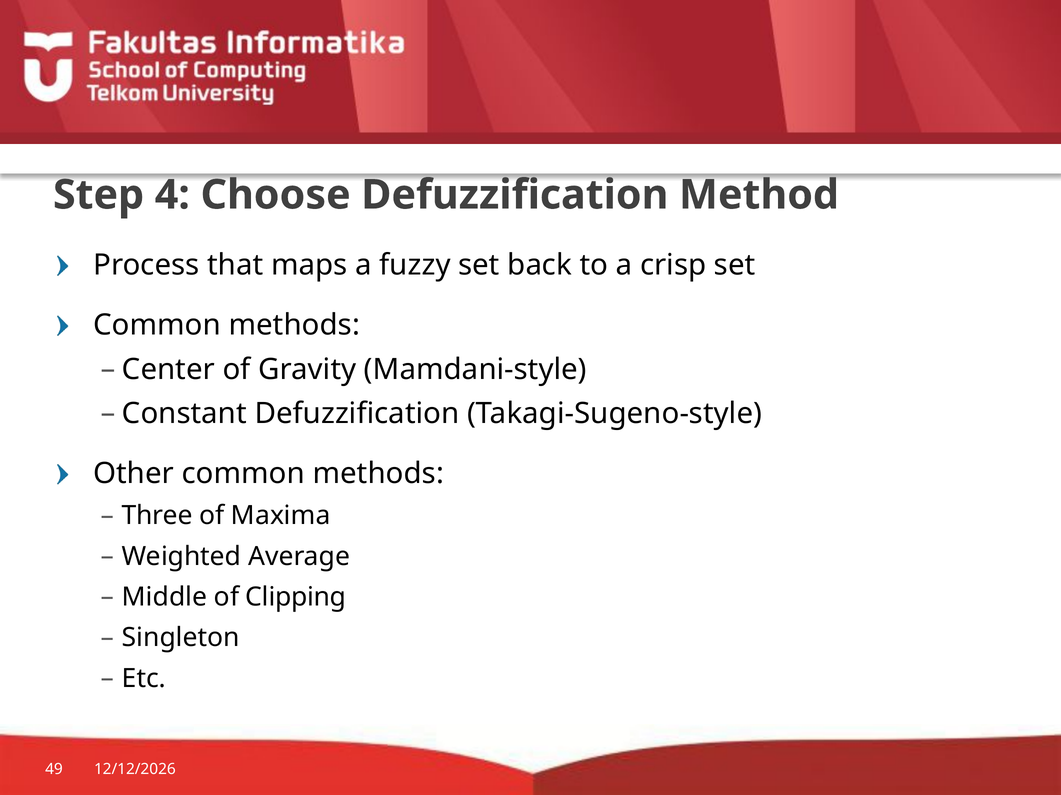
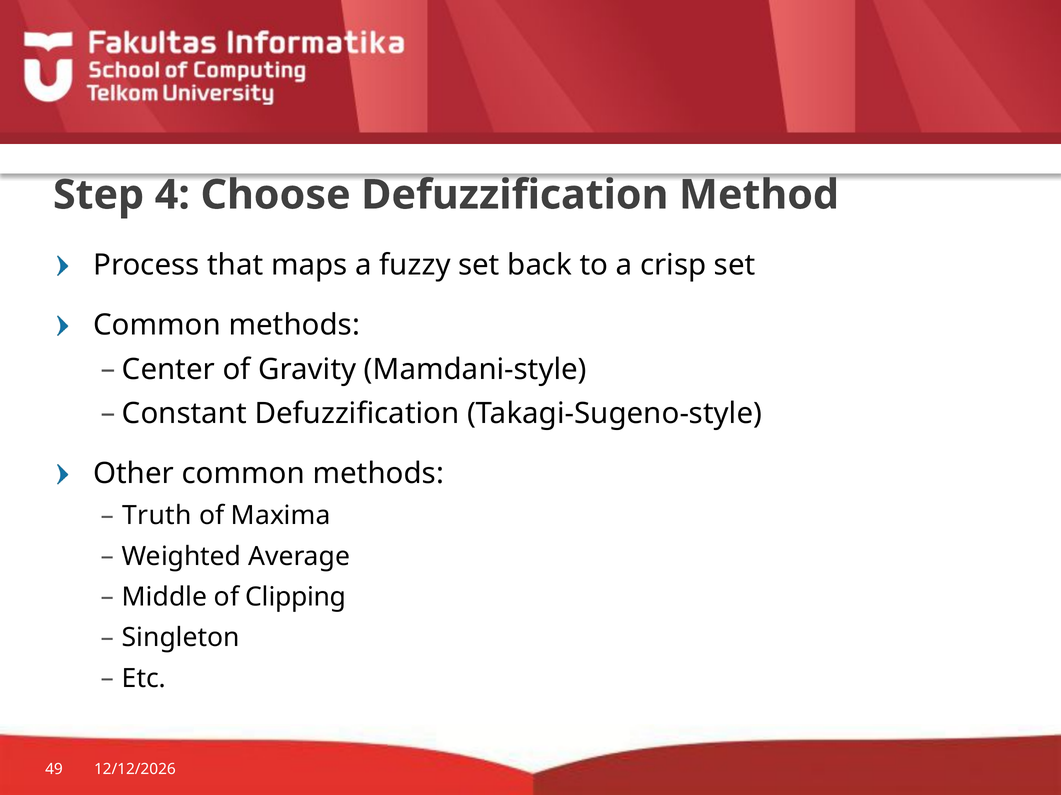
Three: Three -> Truth (157, 516)
